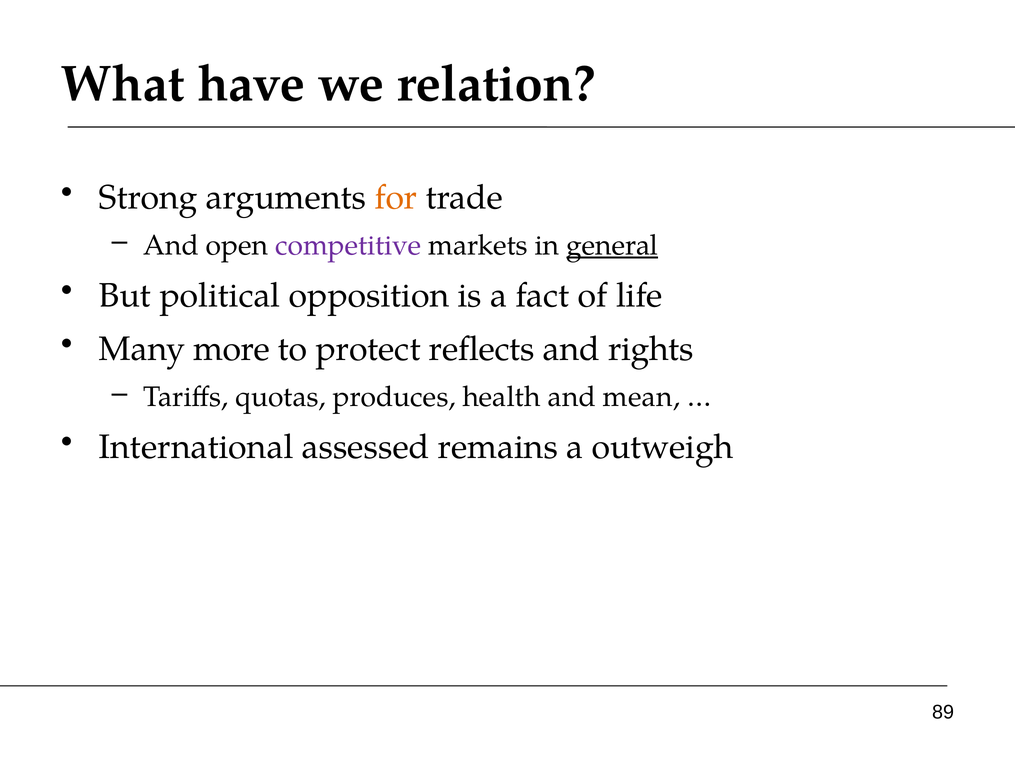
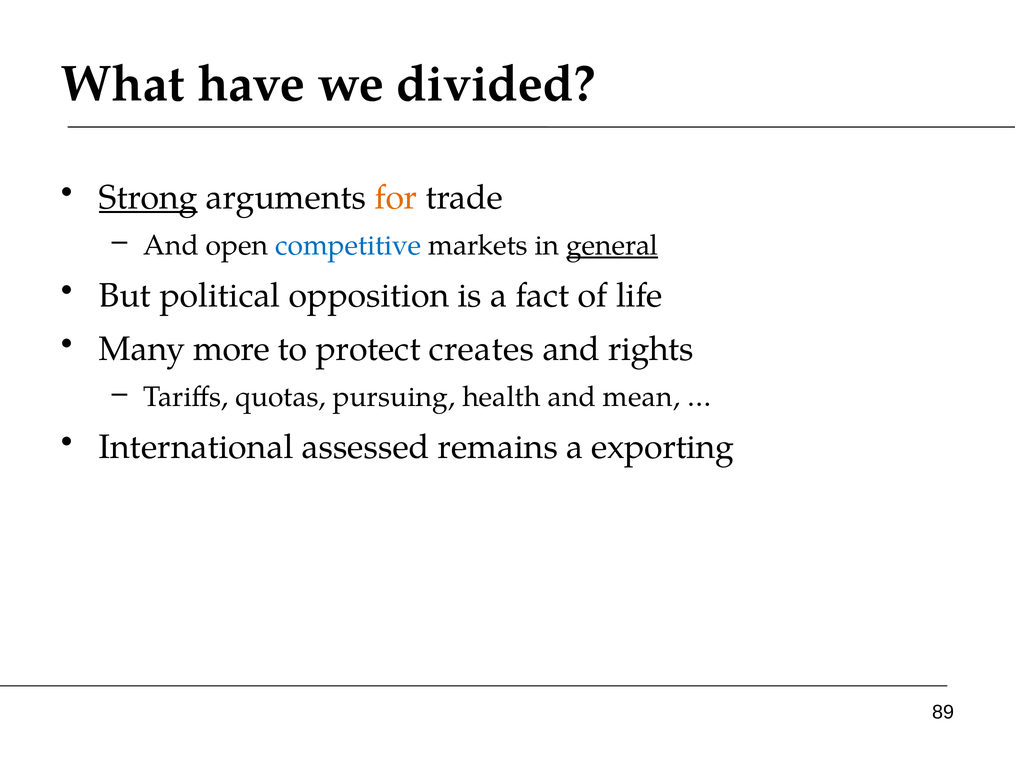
relation: relation -> divided (496, 84)
Strong underline: none -> present (148, 197)
competitive colour: purple -> blue (348, 245)
reflects: reflects -> creates (481, 349)
produces: produces -> pursuing (394, 396)
outweigh: outweigh -> exporting (663, 447)
